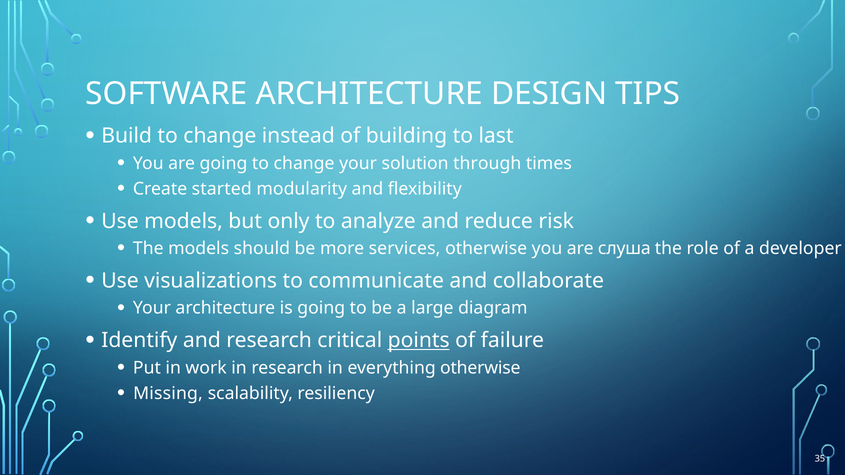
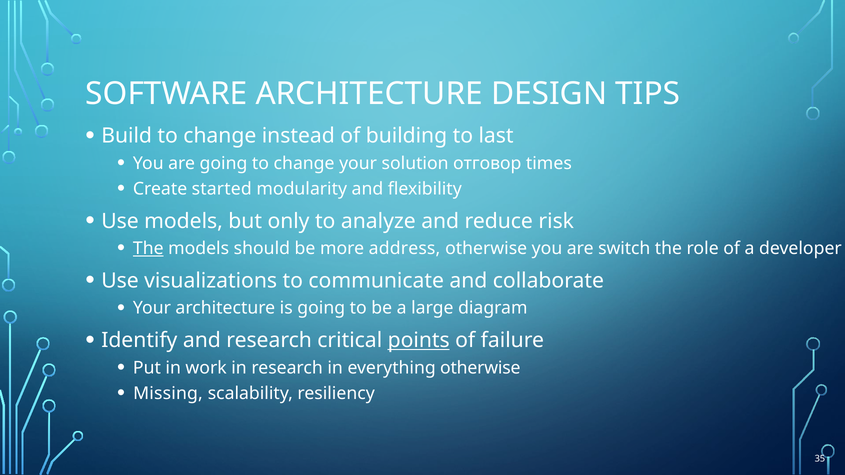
through: through -> отговор (487, 163)
The underline: none -> present (148, 249)
services: services -> address (405, 249)
слуша: слуша -> switch (624, 249)
